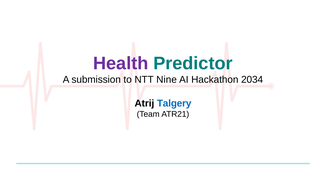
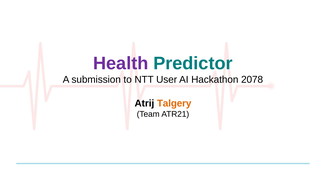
Nine: Nine -> User (167, 79)
2034: 2034 -> 2078 (252, 79)
Talgery colour: blue -> orange (174, 103)
